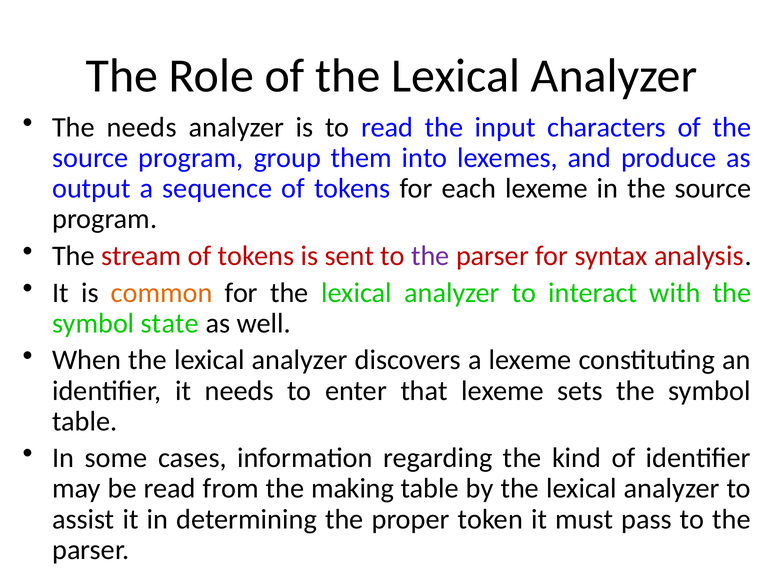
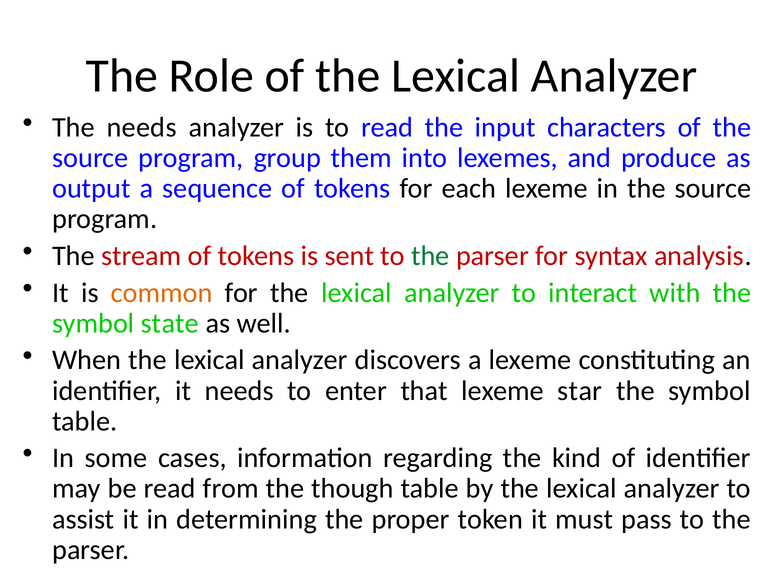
the colour: purple -> green (430, 256)
sets: sets -> star (580, 391)
making: making -> though (352, 489)
